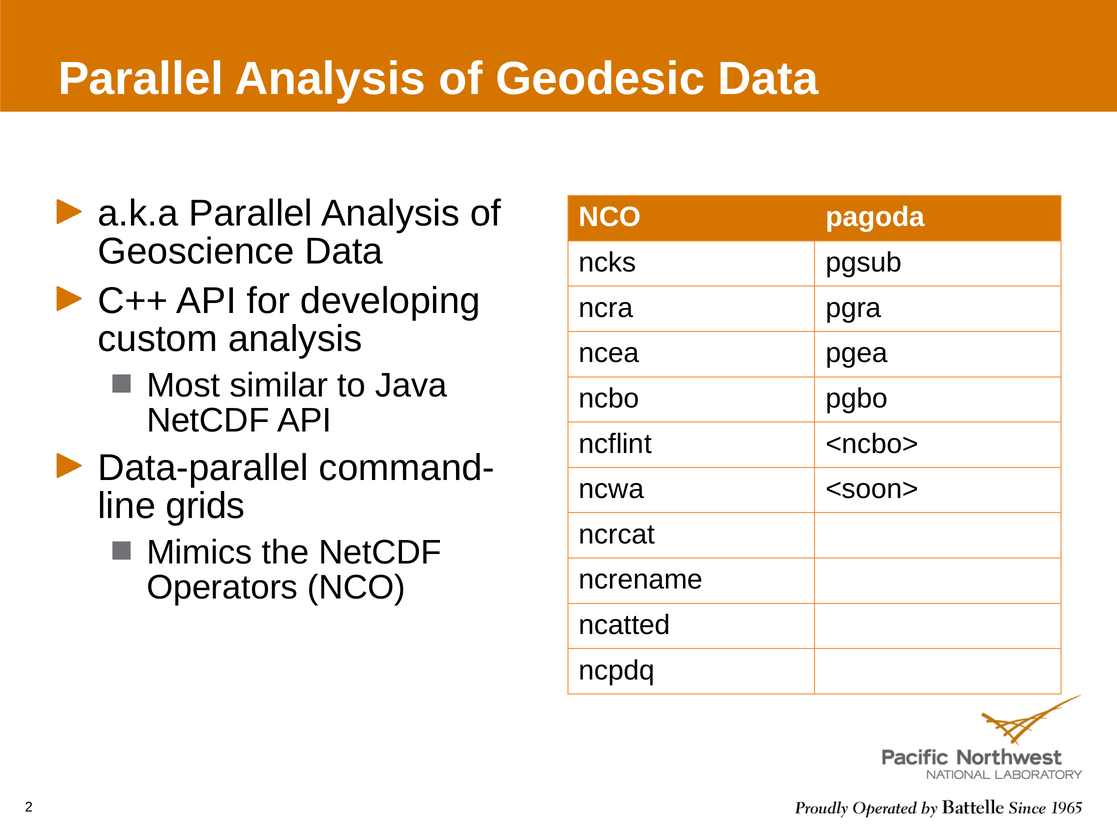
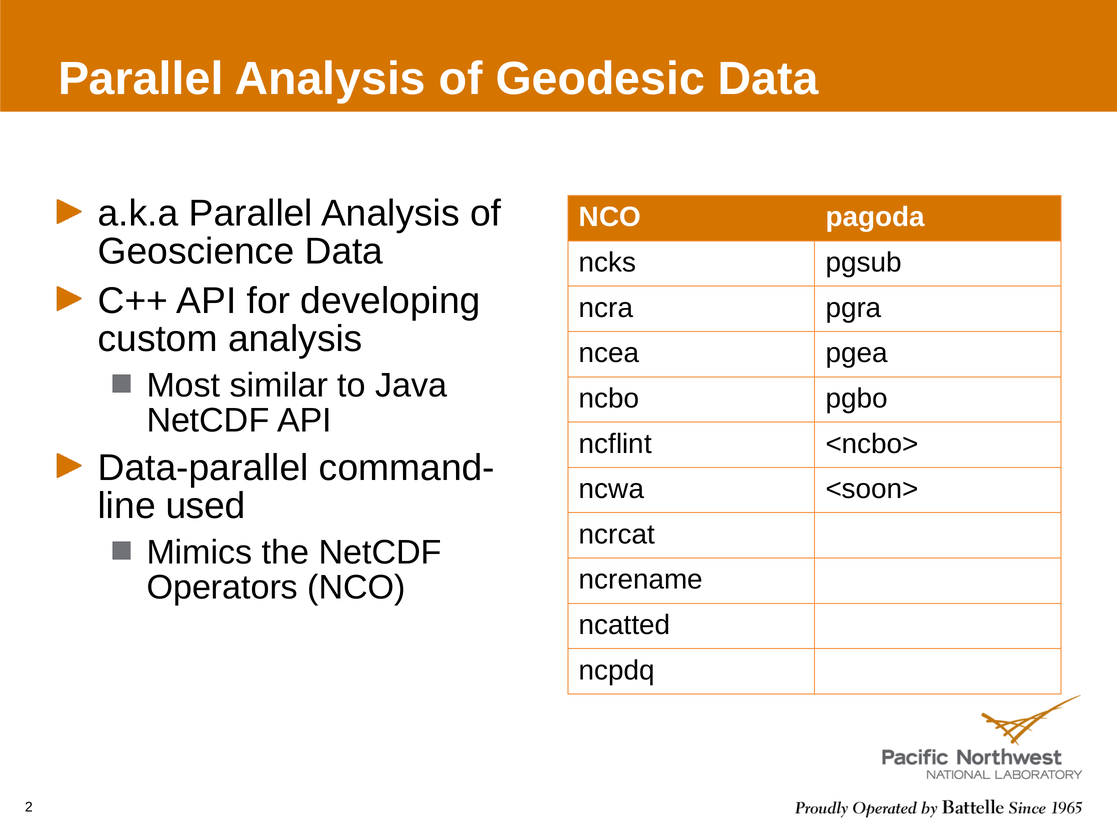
grids: grids -> used (205, 506)
